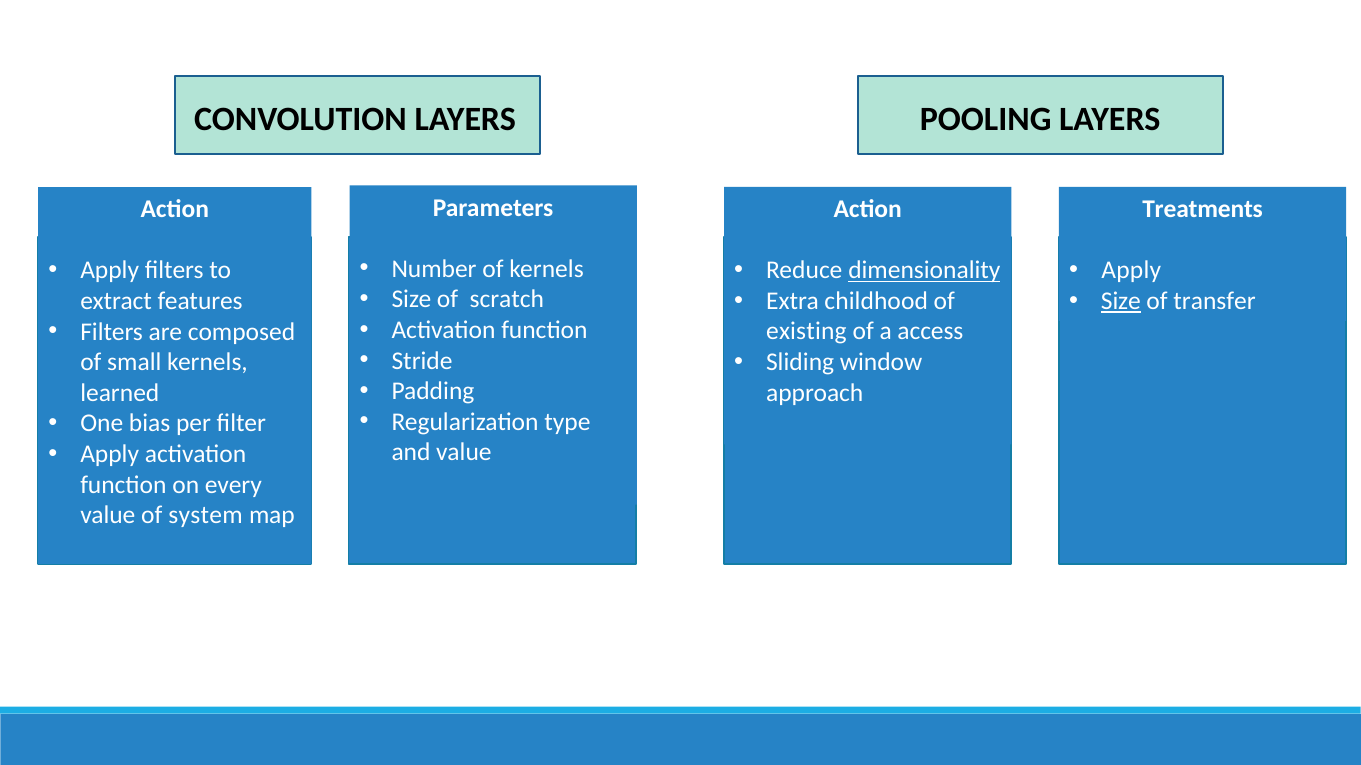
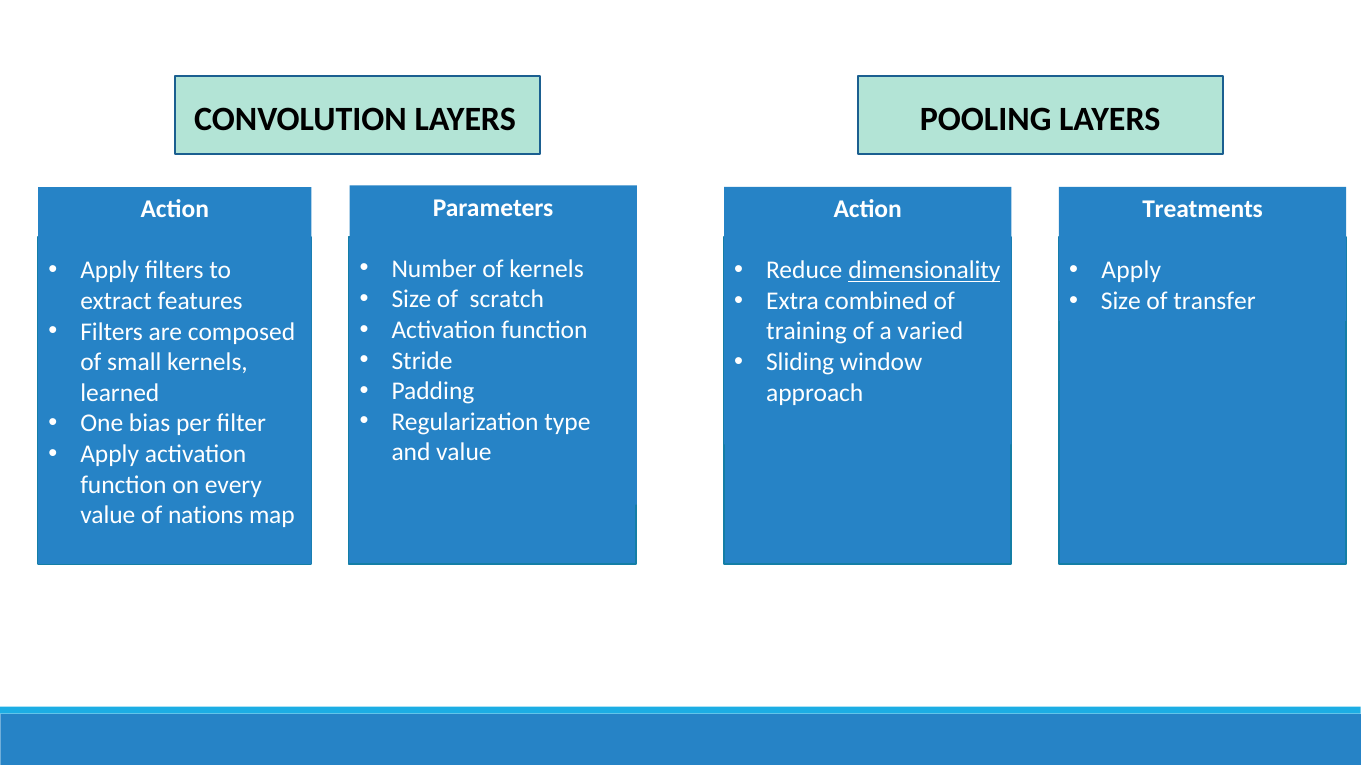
childhood: childhood -> combined (876, 301)
Size underline: present -> none (1121, 301)
existing: existing -> training (806, 332)
access: access -> varied (930, 332)
system: system -> nations (206, 516)
